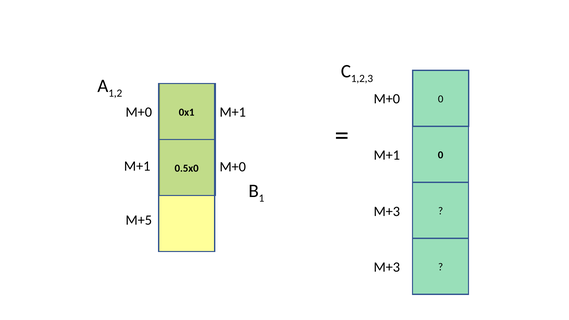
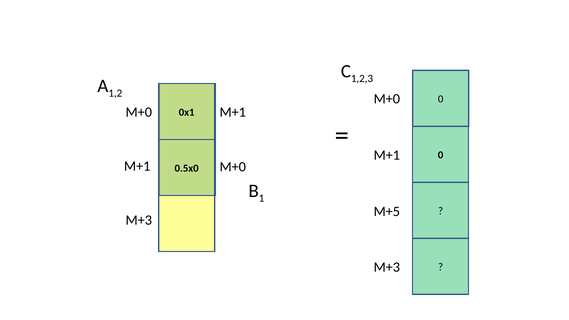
M+3: M+3 -> M+5 (387, 211)
M+5: M+5 -> M+3 (139, 220)
